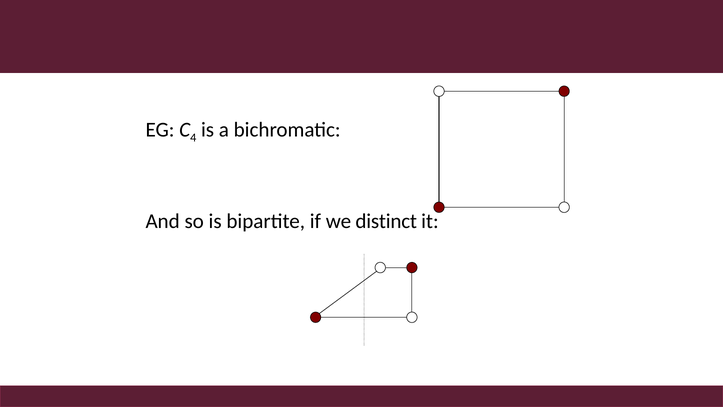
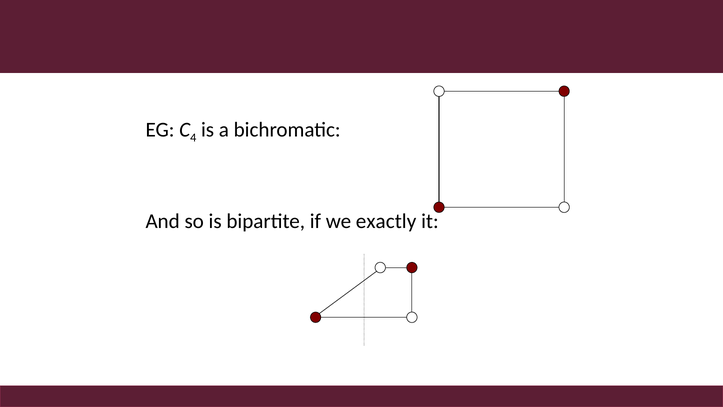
distinct: distinct -> exactly (386, 221)
